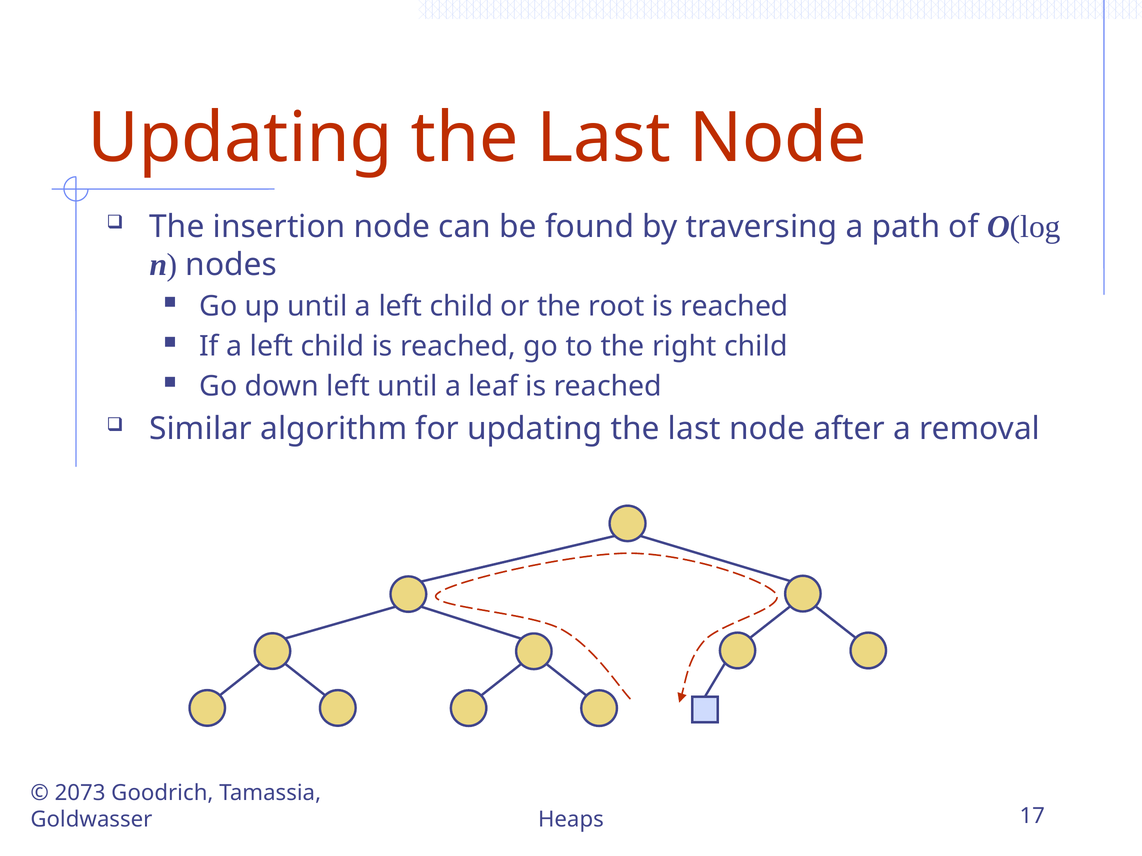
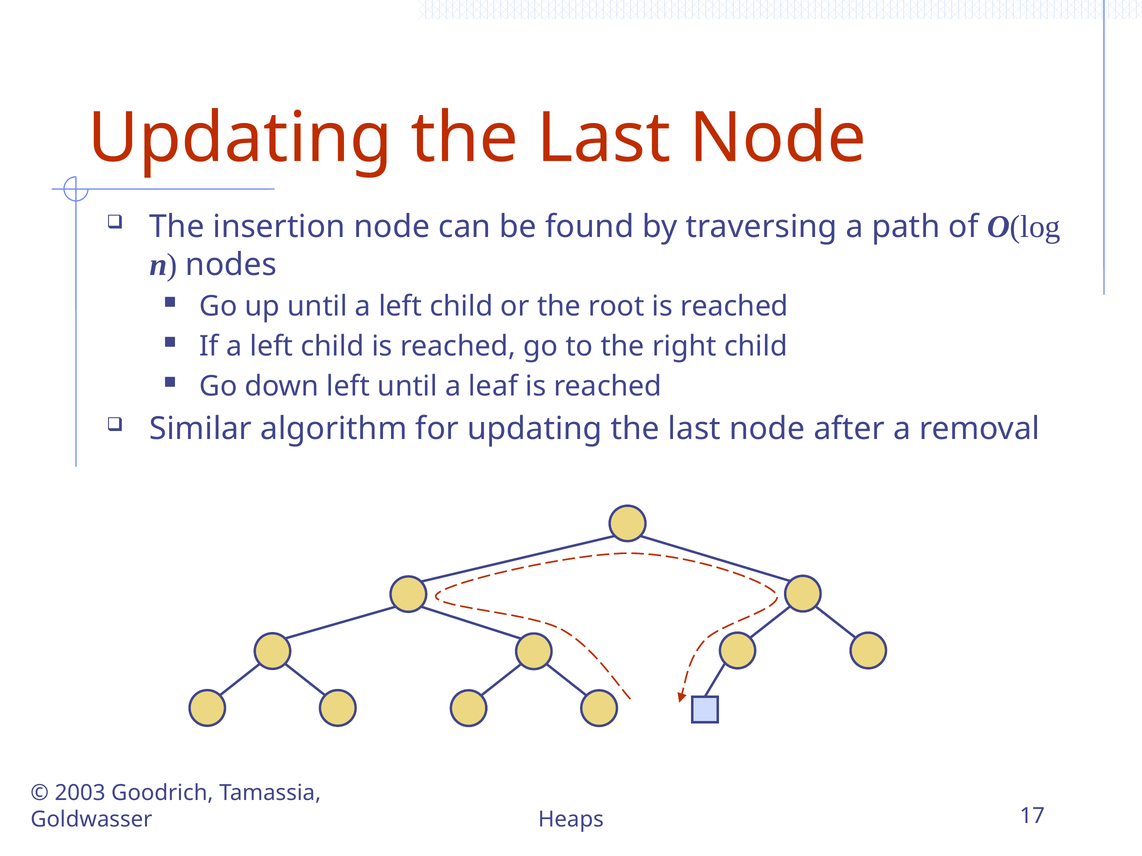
2073: 2073 -> 2003 (80, 793)
